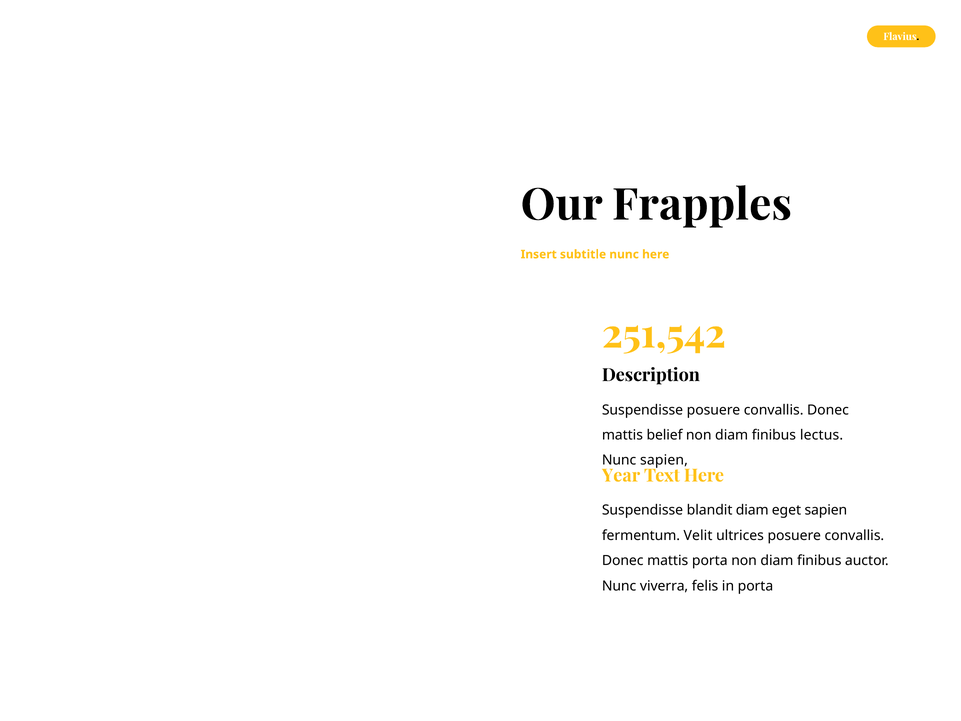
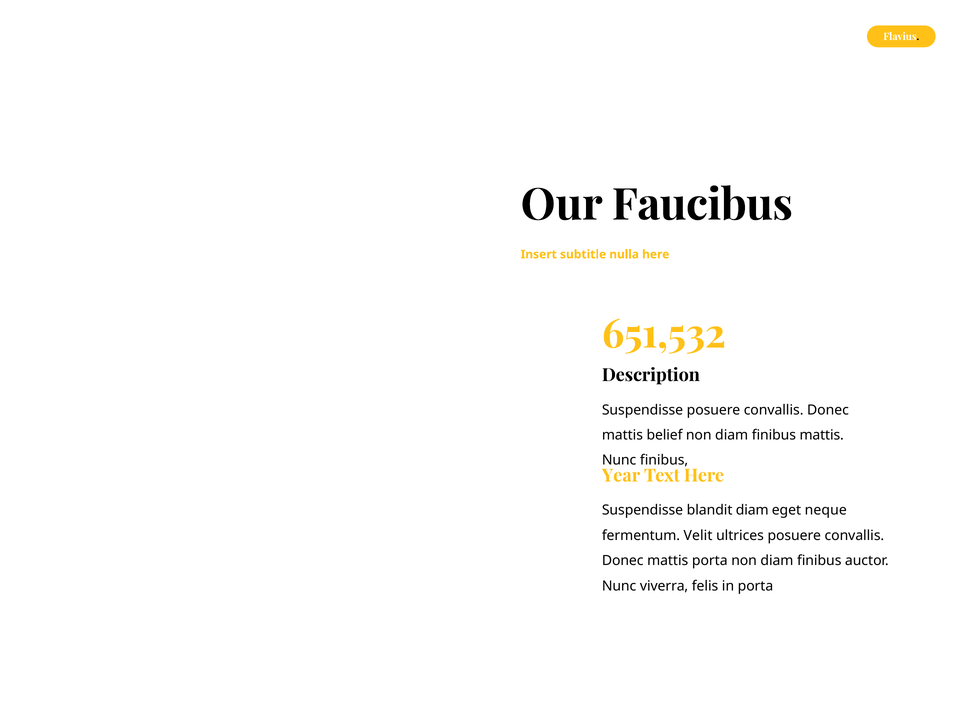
Frapples: Frapples -> Faucibus (702, 205)
subtitle nunc: nunc -> nulla (624, 254)
251,542: 251,542 -> 651,532 (664, 334)
finibus lectus: lectus -> mattis (822, 435)
Nunc sapien: sapien -> finibus (664, 460)
eget sapien: sapien -> neque (826, 510)
